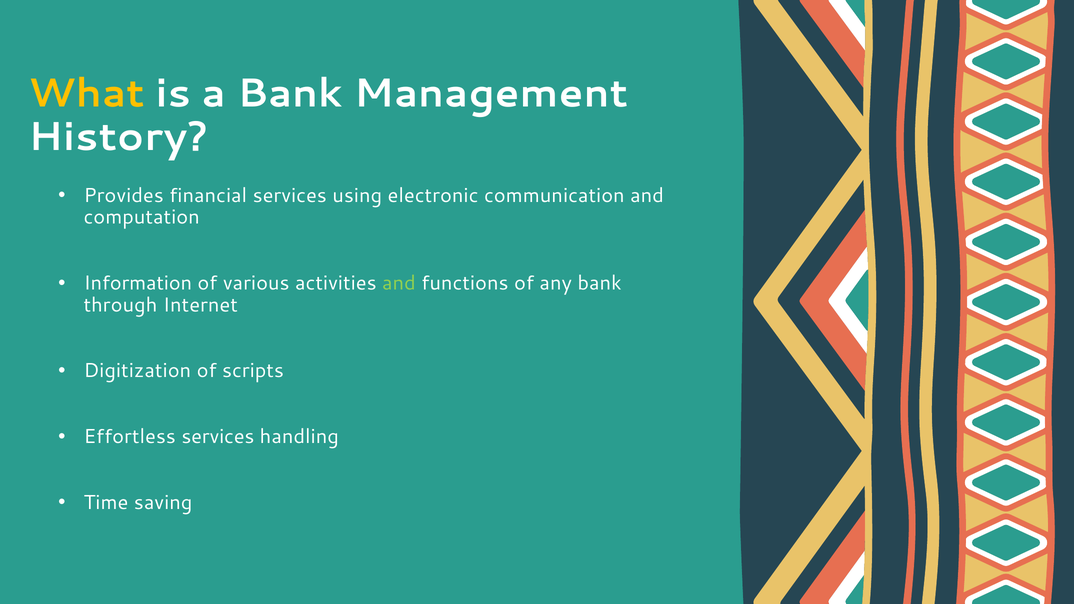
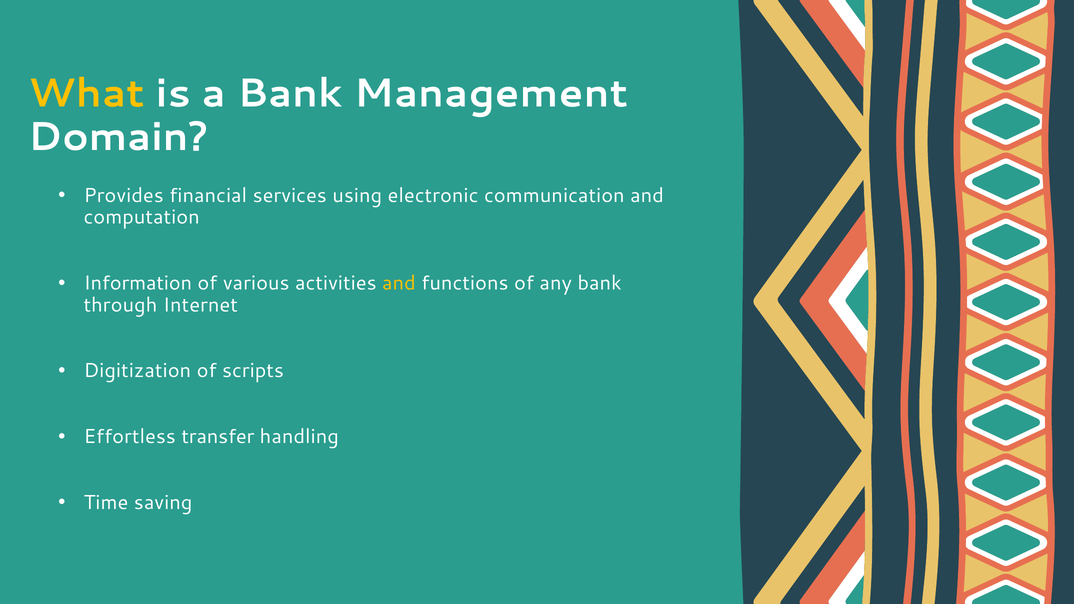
History: History -> Domain (118, 137)
and colour: light green -> yellow (399, 283)
Effortless services: services -> transfer (218, 437)
